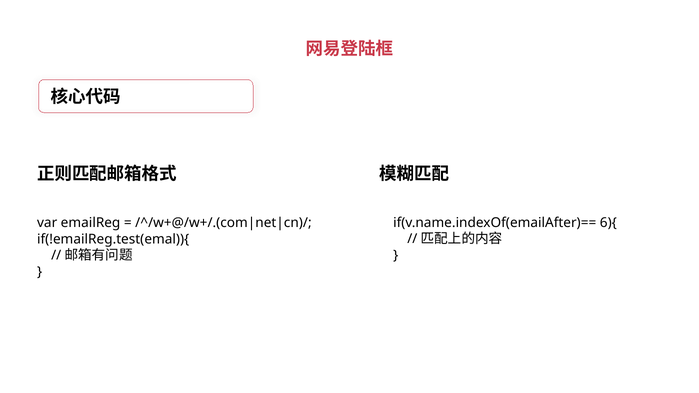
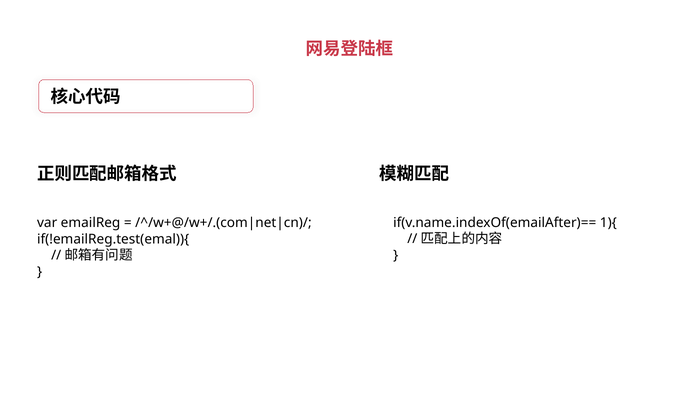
6){: 6){ -> 1){ (608, 223)
